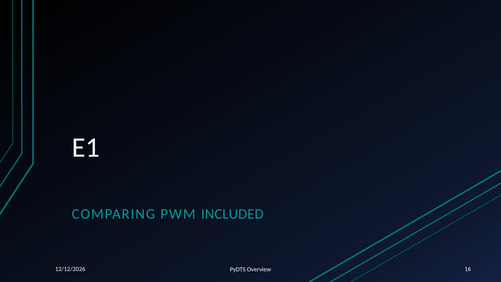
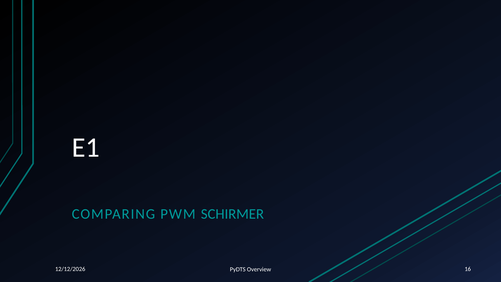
INCLUDED: INCLUDED -> SCHIRMER (232, 214)
